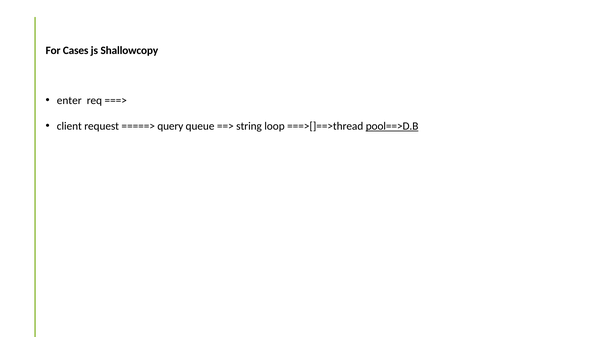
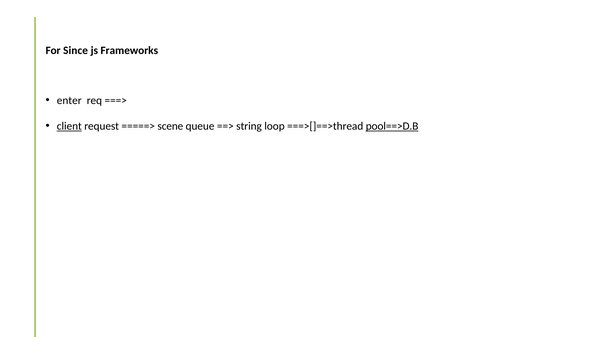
Cases: Cases -> Since (76, 50)
Shallowcopy: Shallowcopy -> Frameworks (129, 50)
client underline: none -> present (69, 126)
query: query -> scene (170, 126)
